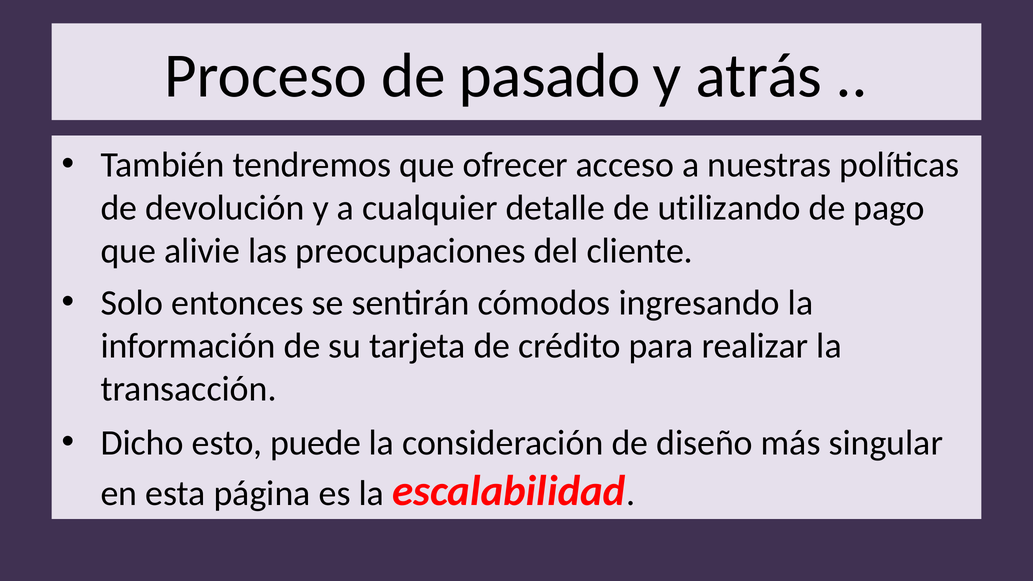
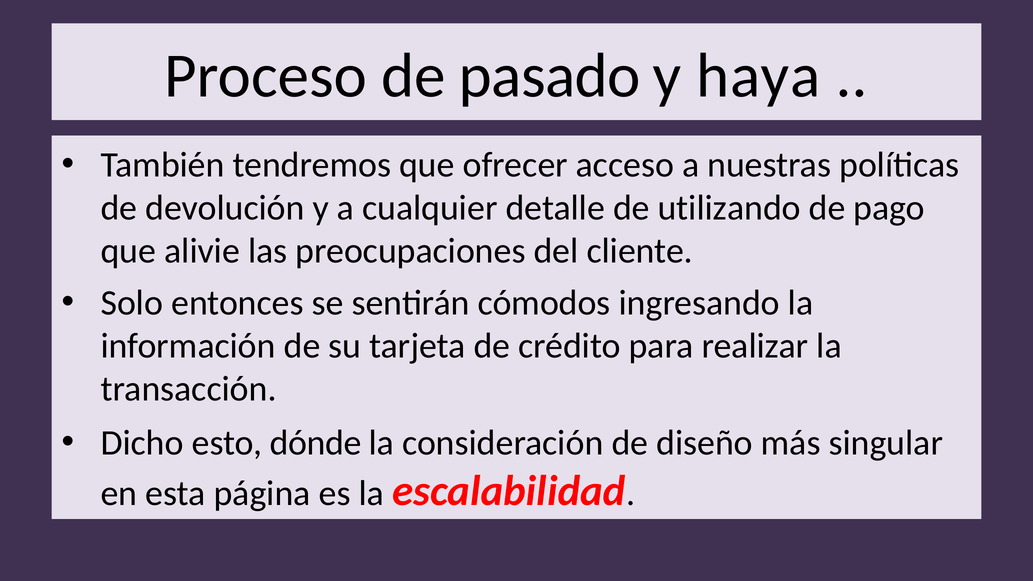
atrás: atrás -> haya (758, 76)
puede: puede -> dónde (316, 443)
